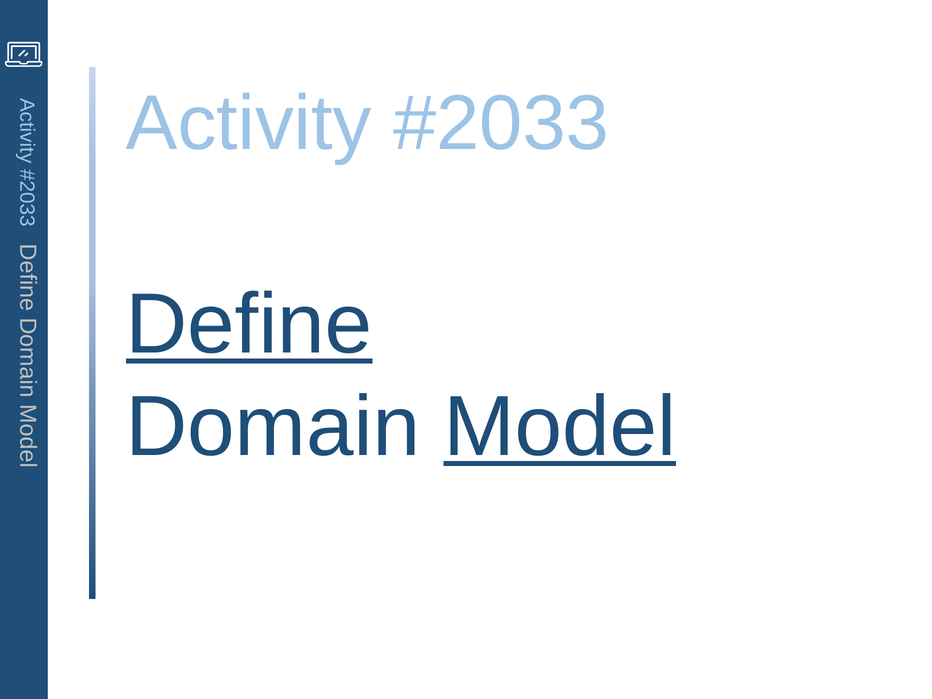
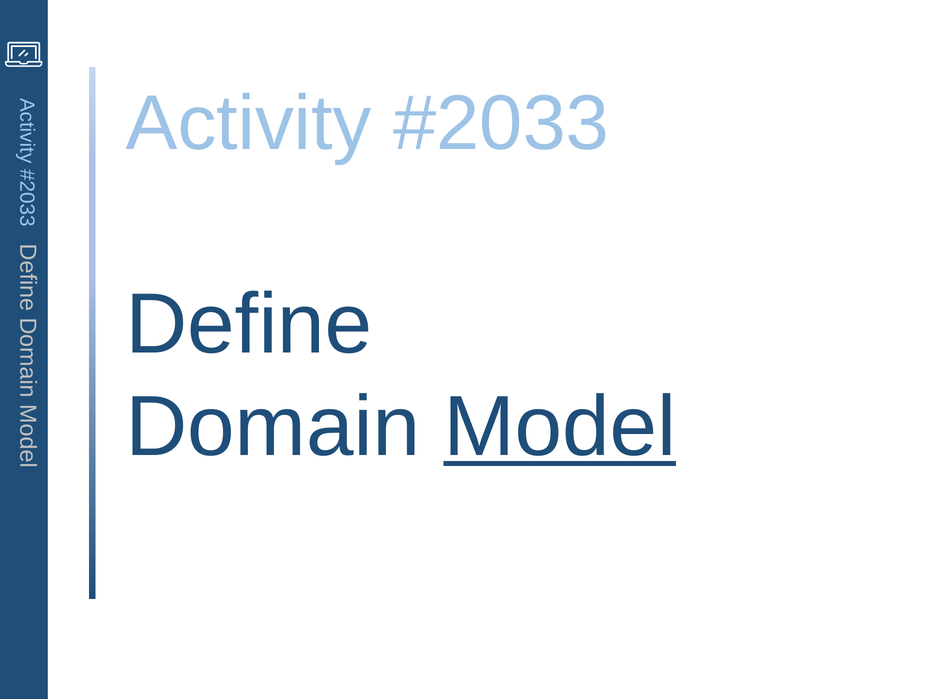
Define underline: present -> none (249, 324)
